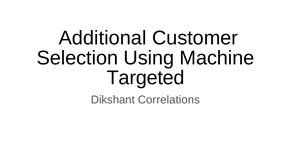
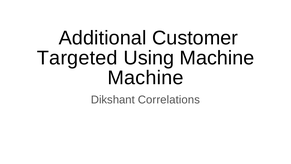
Selection: Selection -> Targeted (77, 58)
Targeted: Targeted -> Machine (145, 78)
